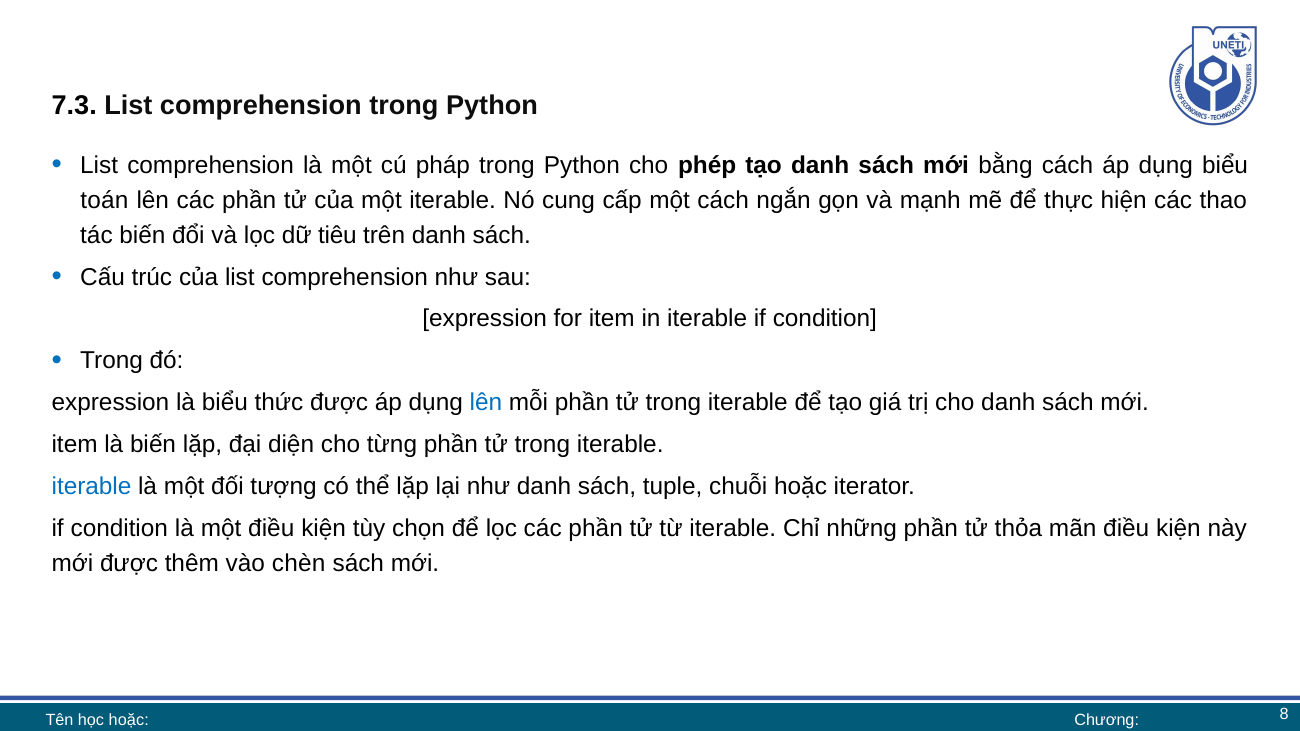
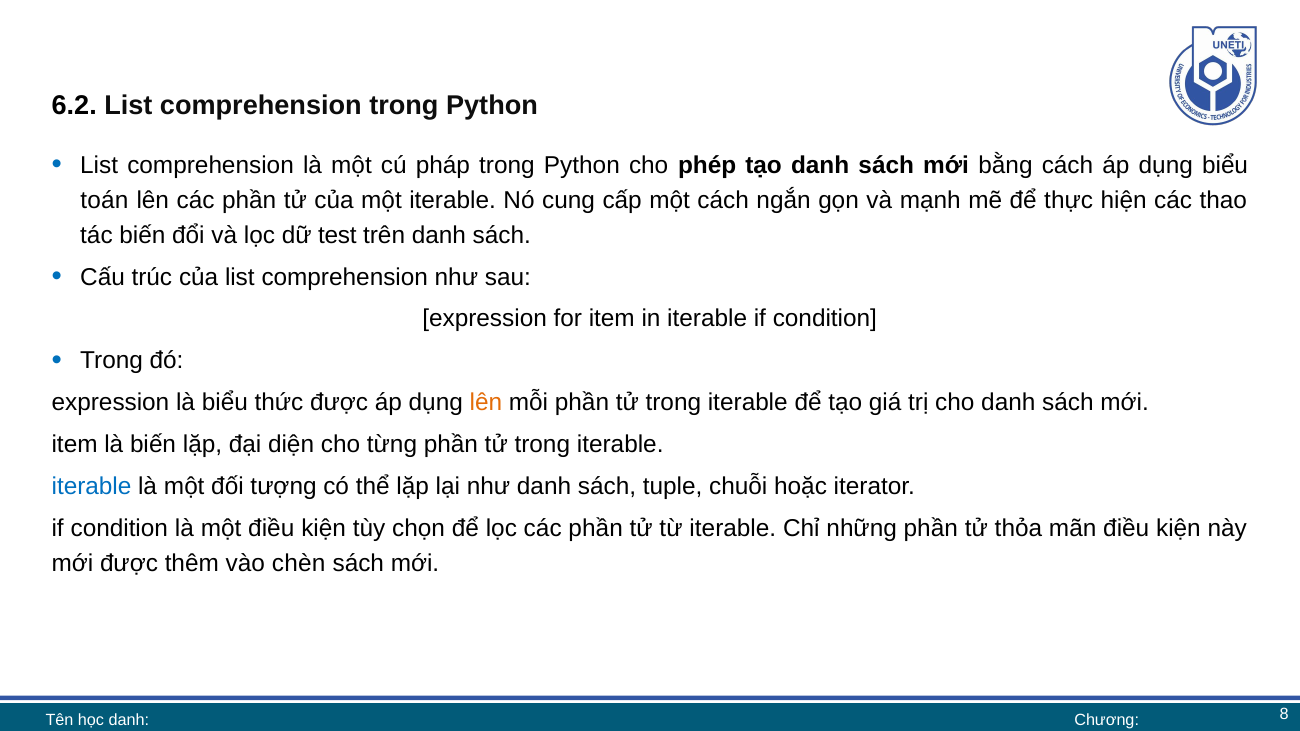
7.3: 7.3 -> 6.2 (74, 105)
tiêu: tiêu -> test (337, 235)
lên colour: blue -> orange (486, 403)
học hoặc: hoặc -> danh (129, 720)
